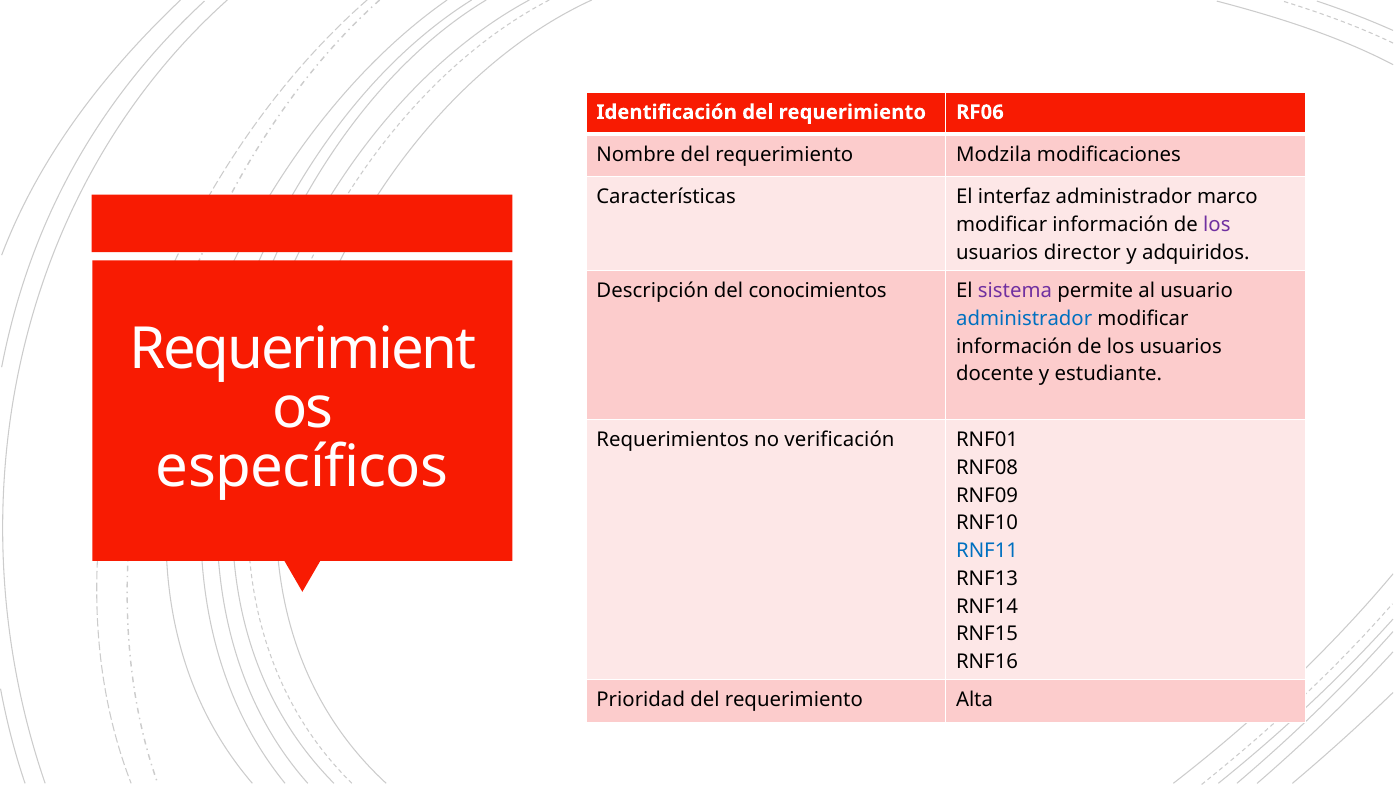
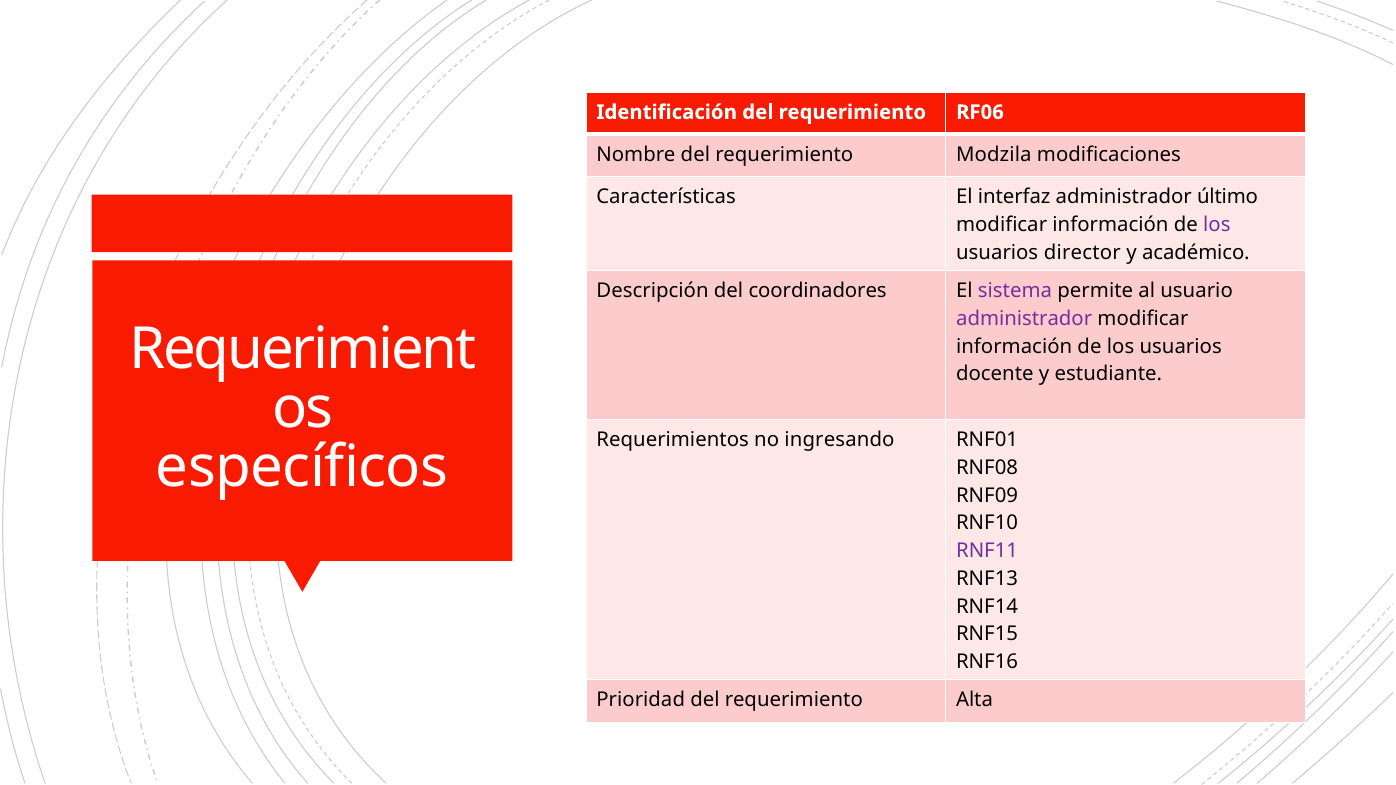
marco: marco -> último (1228, 197)
adquiridos: adquiridos -> académico (1196, 253)
conocimientos: conocimientos -> coordinadores (818, 291)
administrador colour: blue -> purple (1024, 319)
verificación: verificación -> ingresando (839, 440)
RNF11 colour: blue -> purple (987, 551)
